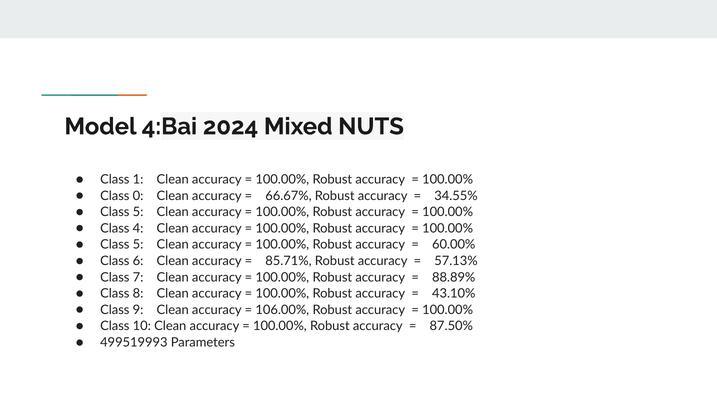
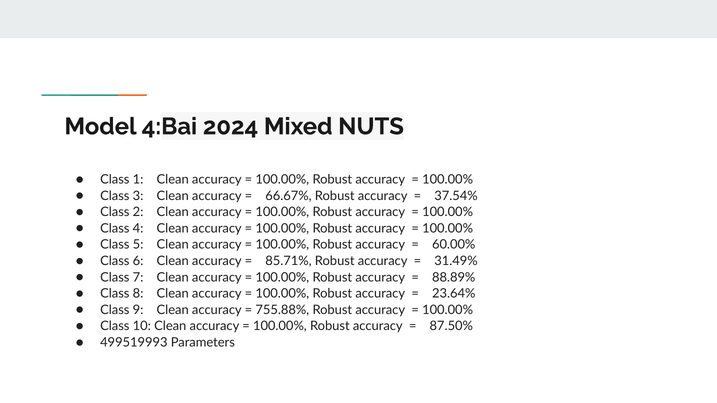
0: 0 -> 3 (138, 196)
34.55%: 34.55% -> 37.54% (456, 196)
5: 5 -> 2 (138, 212)
57.13%: 57.13% -> 31.49% (456, 261)
43.10%: 43.10% -> 23.64% (454, 294)
106.00%: 106.00% -> 755.88% (282, 310)
